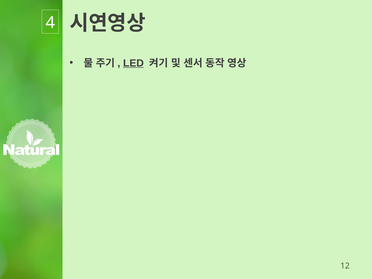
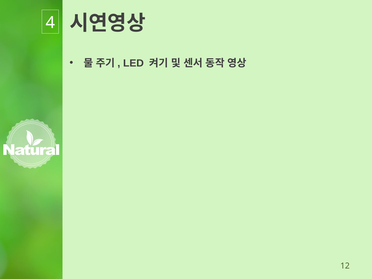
LED underline: present -> none (133, 63)
